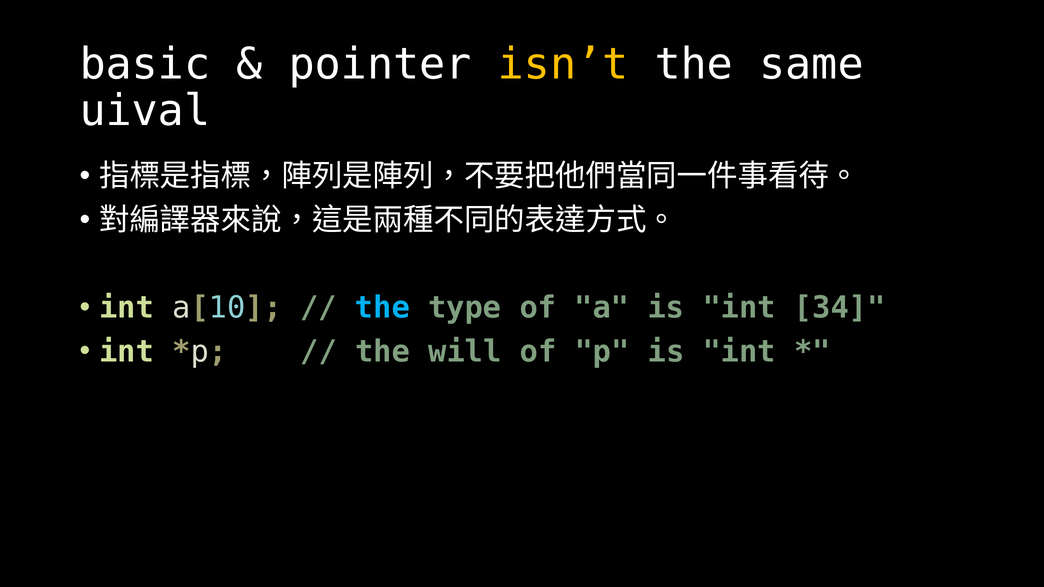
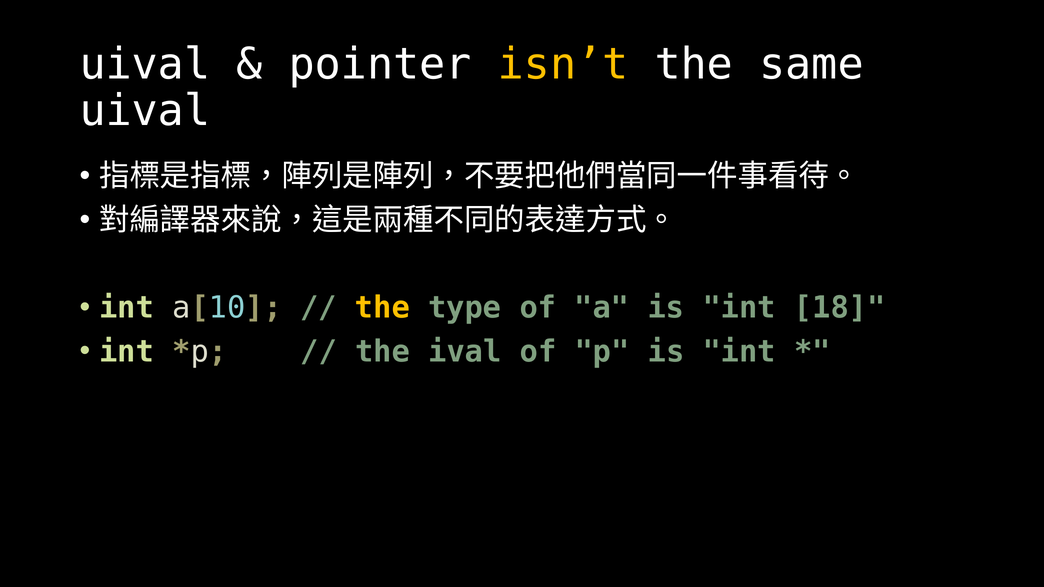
basic: basic -> uival (145, 64)
the colour: light blue -> yellow (382, 308)
34: 34 -> 18 (840, 308)
will: will -> ival (465, 352)
